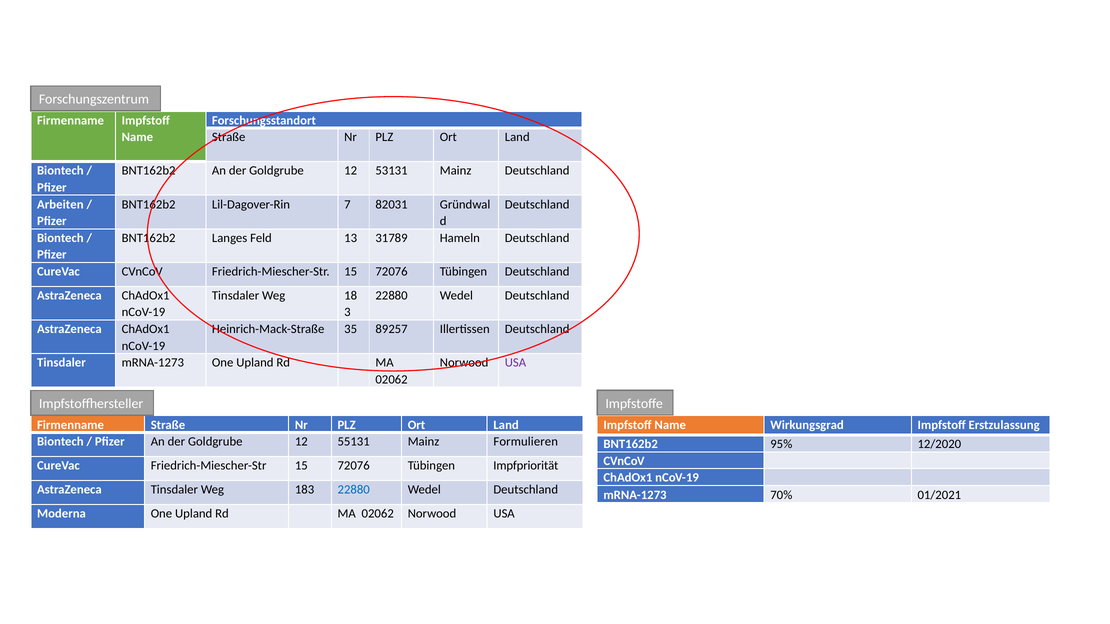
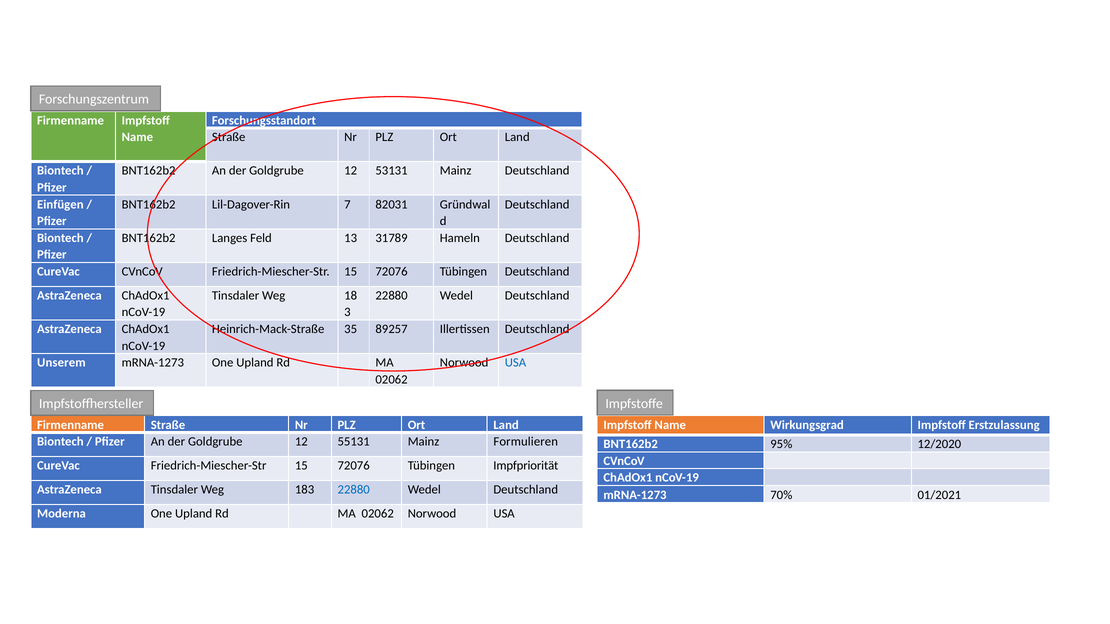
Arbeiten: Arbeiten -> Einfügen (60, 204)
Tinsdaler: Tinsdaler -> Unserem (61, 363)
USA colour: purple -> blue (515, 363)
